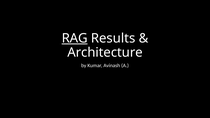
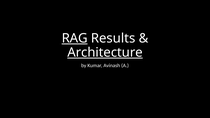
Architecture underline: none -> present (105, 52)
